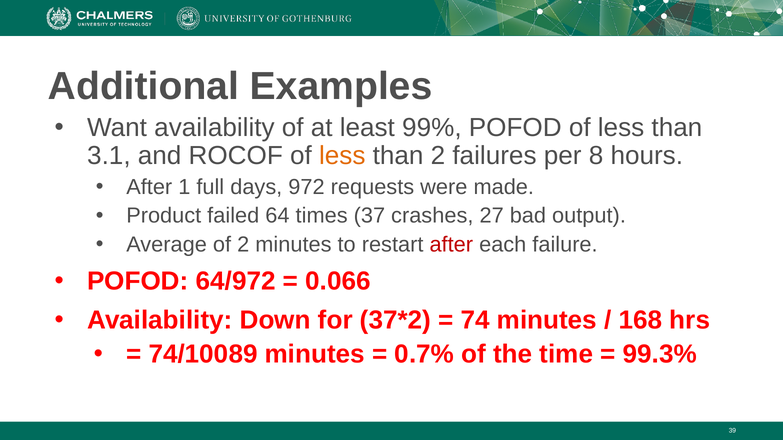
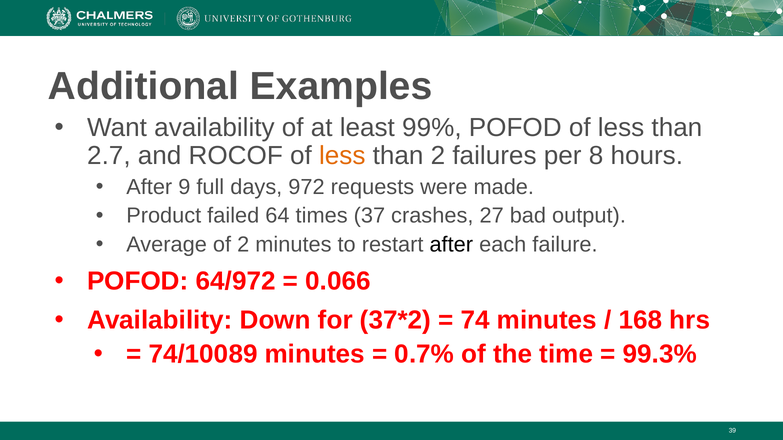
3.1: 3.1 -> 2.7 (109, 156)
1: 1 -> 9 (184, 187)
after colour: red -> black (451, 245)
